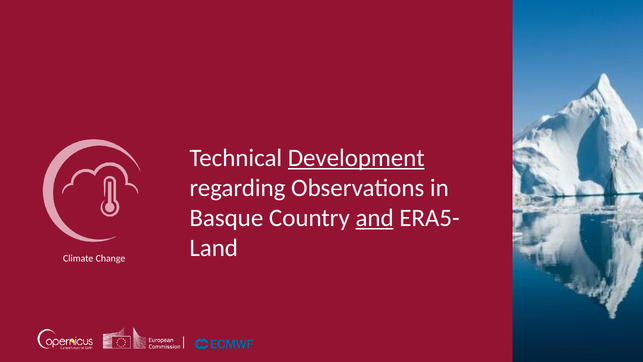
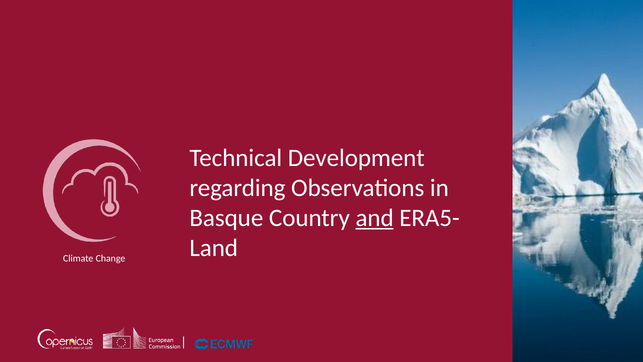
Development underline: present -> none (356, 158)
